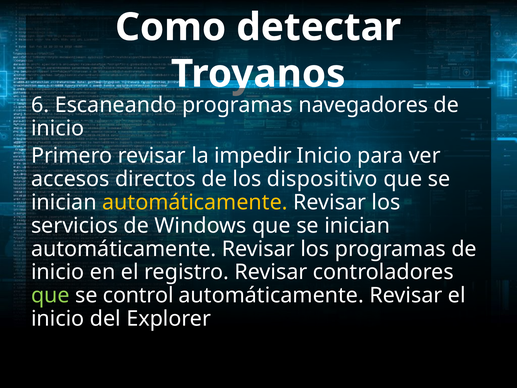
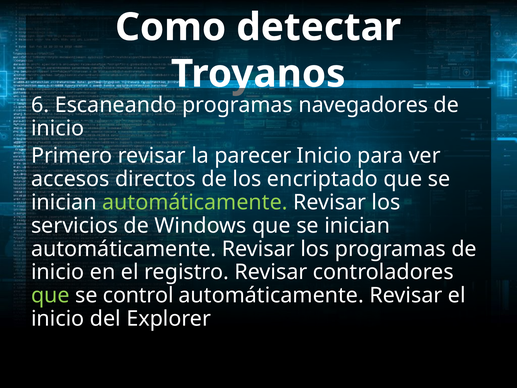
impedir: impedir -> parecer (253, 156)
dispositivo: dispositivo -> encriptado (322, 179)
automáticamente colour: yellow -> light green (195, 202)
